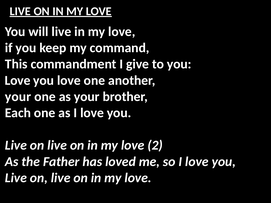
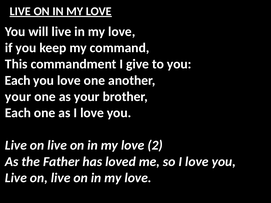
Love: Love -> Each (18, 80)
